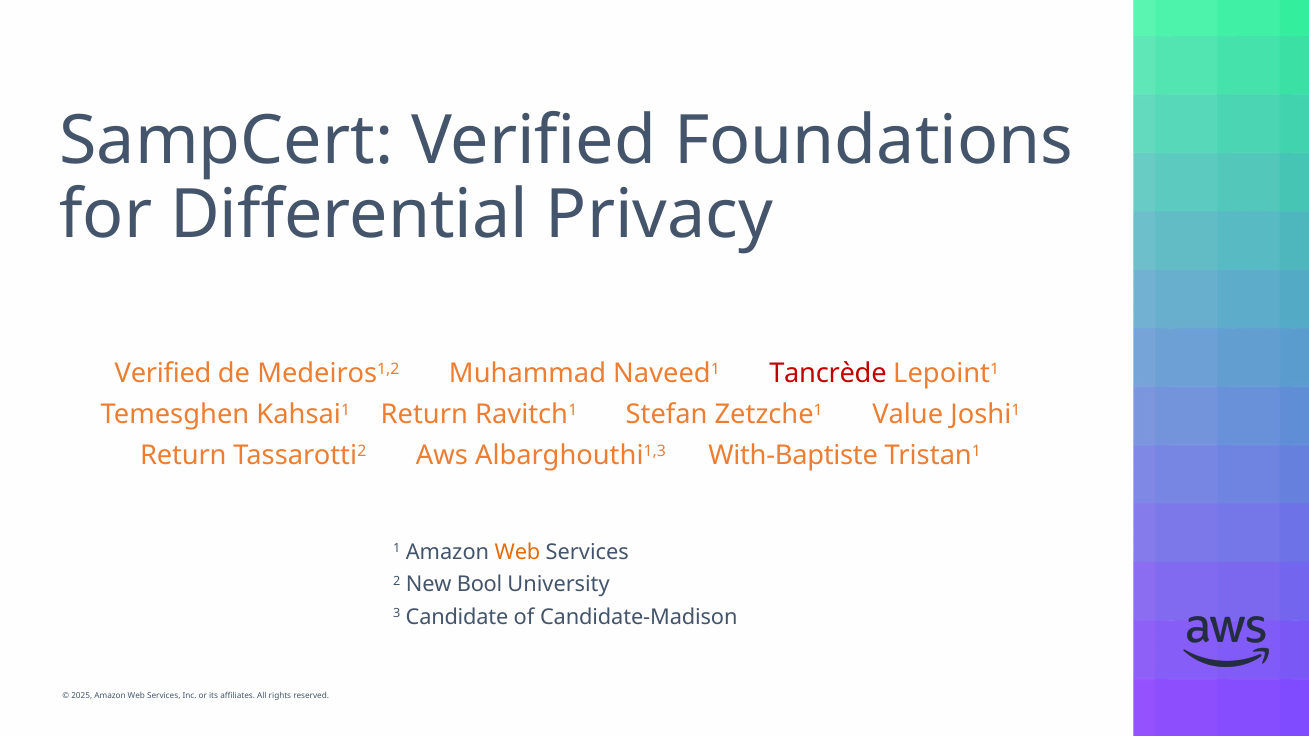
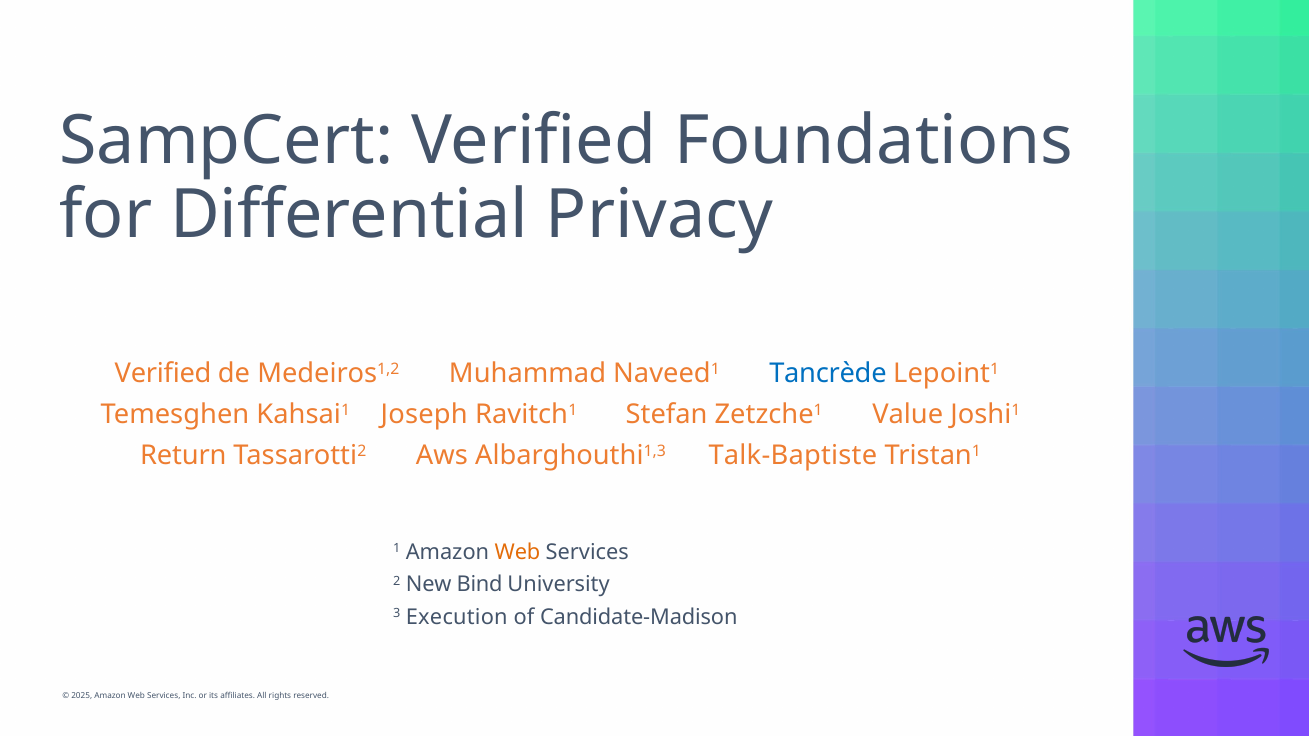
Tancrède colour: red -> blue (828, 374)
Kahsai1 Return: Return -> Joseph (424, 415)
With-Baptiste: With-Baptiste -> Talk-Baptiste (793, 456)
Bool: Bool -> Bind (480, 585)
Candidate: Candidate -> Execution (457, 617)
